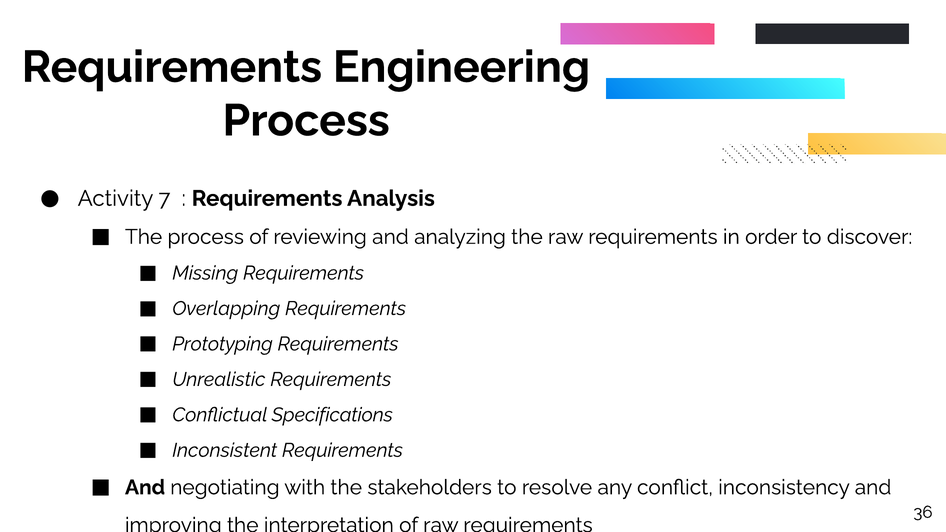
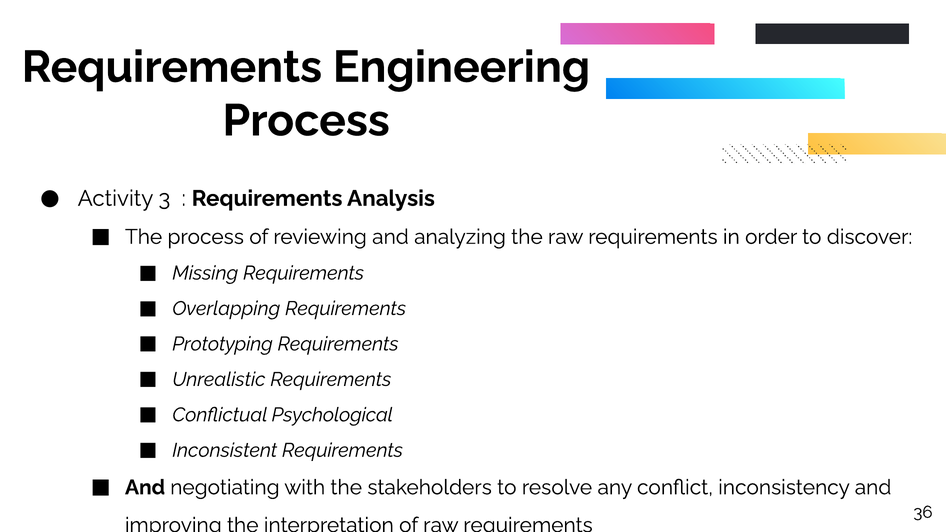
7: 7 -> 3 (164, 198)
Specifications: Specifications -> Psychological (332, 415)
